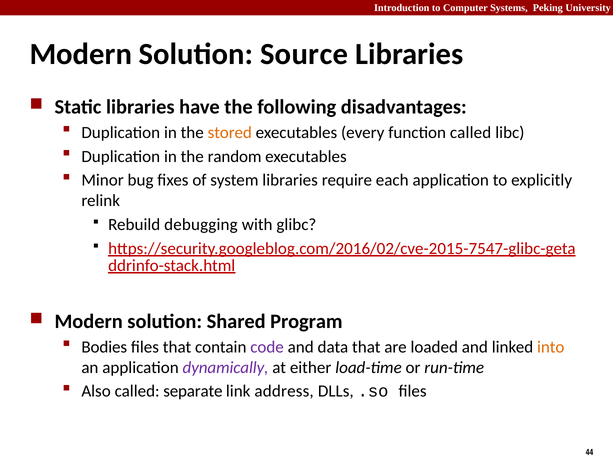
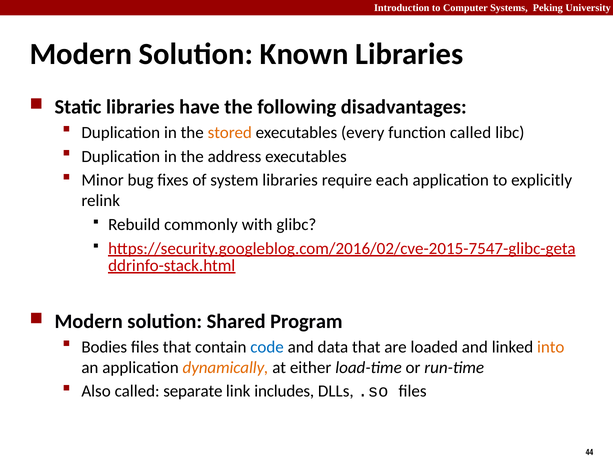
Source: Source -> Known (304, 54)
random: random -> address (235, 156)
debugging: debugging -> commonly (201, 225)
code colour: purple -> blue (267, 347)
dynamically colour: purple -> orange (226, 367)
address: address -> includes (284, 391)
